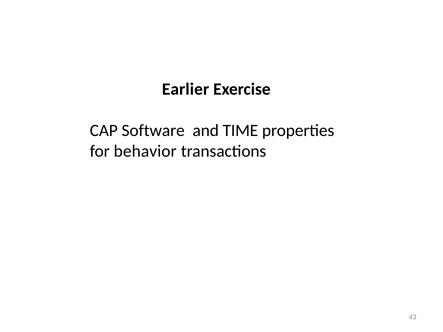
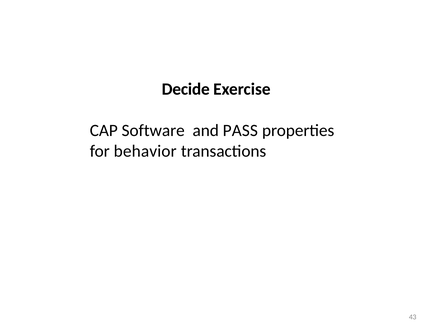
Earlier: Earlier -> Decide (186, 89)
TIME: TIME -> PASS (240, 130)
